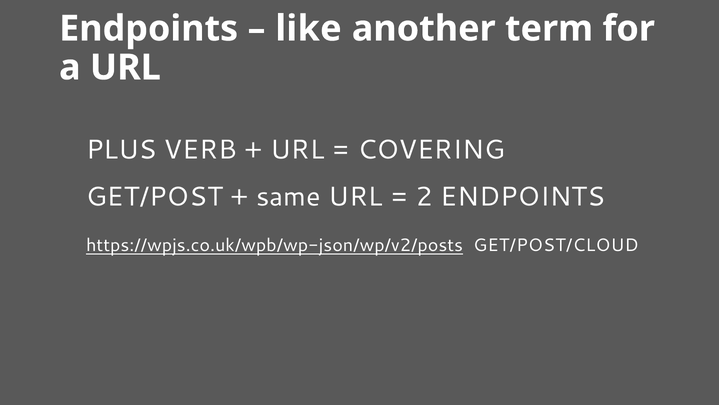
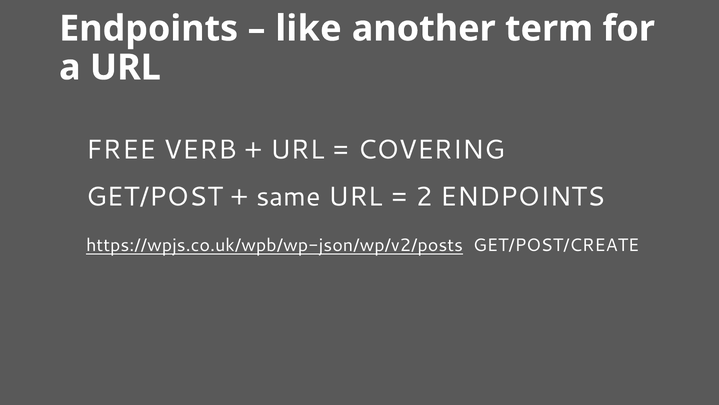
PLUS: PLUS -> FREE (121, 150)
GET/POST/CLOUD: GET/POST/CLOUD -> GET/POST/CREATE (556, 245)
